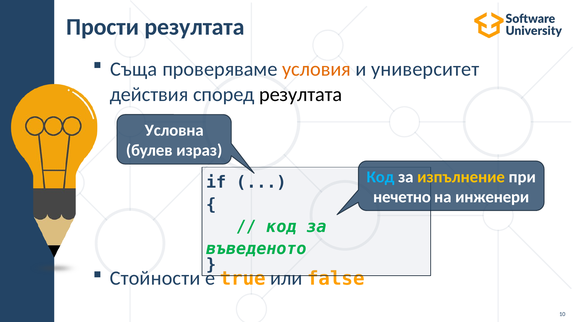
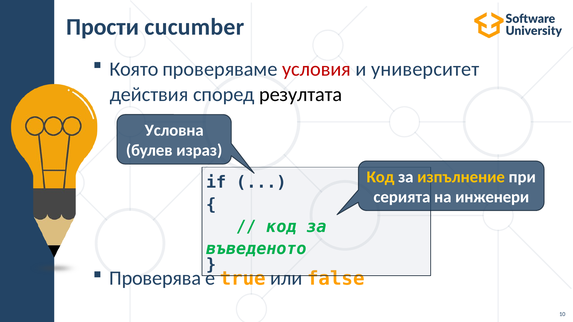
Прости резултата: резултата -> cucumber (194, 27)
Съща: Съща -> Която (134, 69)
условия colour: orange -> red (316, 69)
Код colour: light blue -> yellow (380, 177)
нечетно: нечетно -> серията (402, 197)
Стойности: Стойности -> Проверява (155, 279)
